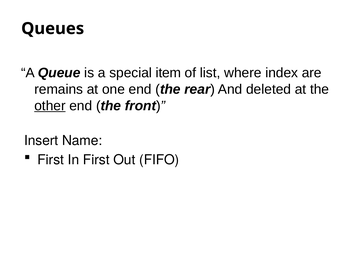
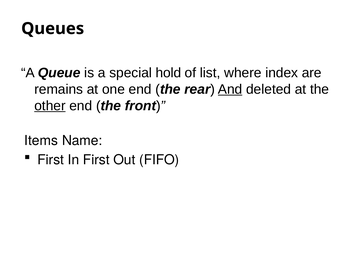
item: item -> hold (168, 73)
And underline: none -> present (230, 89)
Insert: Insert -> Items (41, 140)
